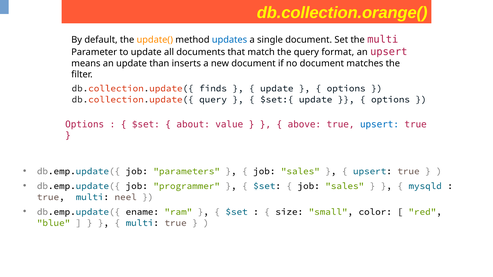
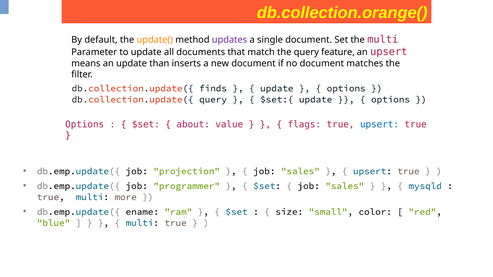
updates colour: blue -> purple (230, 40)
format: format -> feature (338, 52)
above: above -> flags (304, 125)
parameters: parameters -> projection (187, 171)
neel: neel -> more (126, 197)
